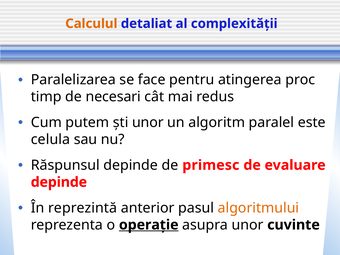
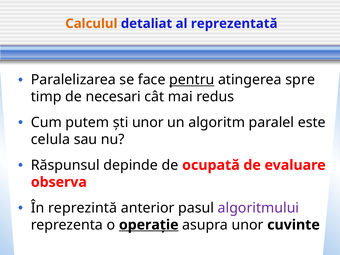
complexității: complexității -> reprezentată (234, 24)
pentru underline: none -> present (192, 80)
proc: proc -> spre (300, 80)
primesc: primesc -> ocupată (211, 165)
depinde: depinde -> observa (59, 182)
algoritmului colour: orange -> purple (258, 208)
